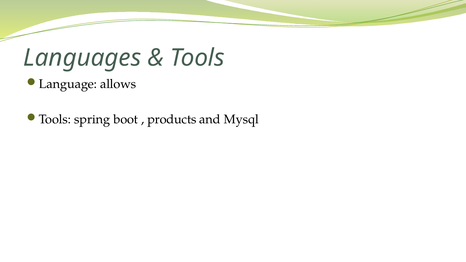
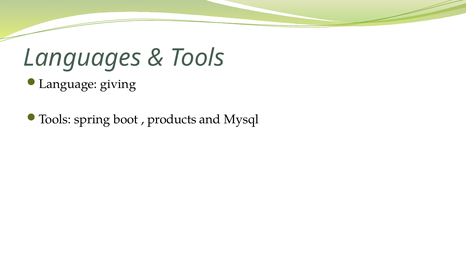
allows: allows -> giving (118, 84)
